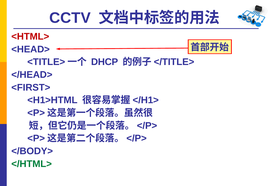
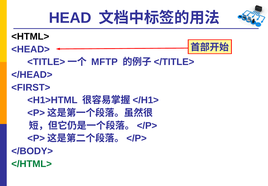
CCTV: CCTV -> HEAD (70, 18)
<HTML> colour: red -> black (30, 36)
DHCP: DHCP -> MFTP (104, 62)
